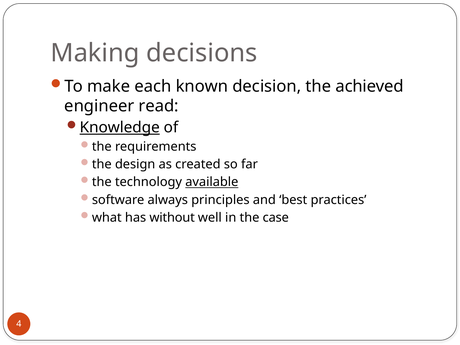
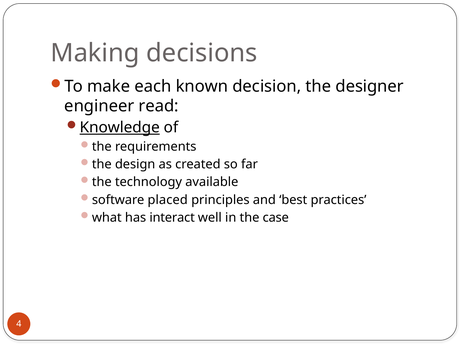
achieved: achieved -> designer (370, 86)
available underline: present -> none (212, 182)
always: always -> placed (168, 200)
without: without -> interact (172, 218)
